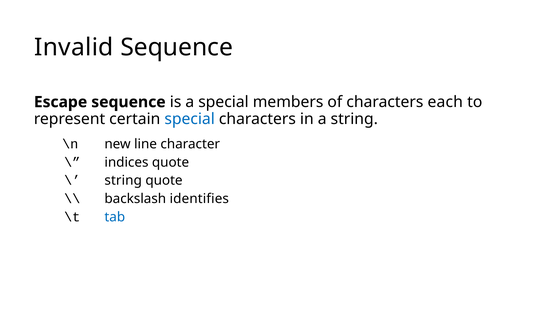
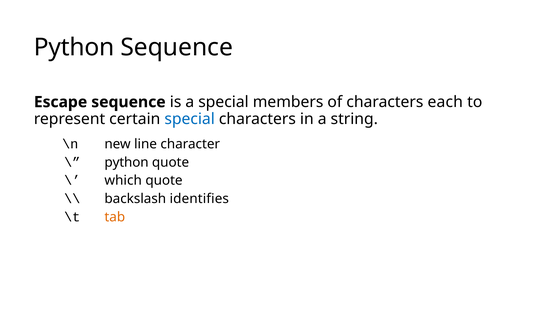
Invalid: Invalid -> Python (74, 47)
indices: indices -> python (127, 162)
string: string -> which (123, 181)
tab colour: blue -> orange (115, 217)
